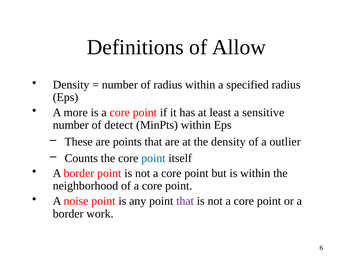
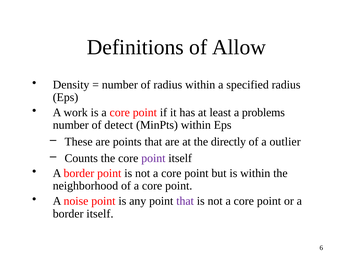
more: more -> work (76, 112)
sensitive: sensitive -> problems (263, 112)
the density: density -> directly (228, 142)
point colour: blue -> purple (153, 158)
border work: work -> itself (100, 213)
